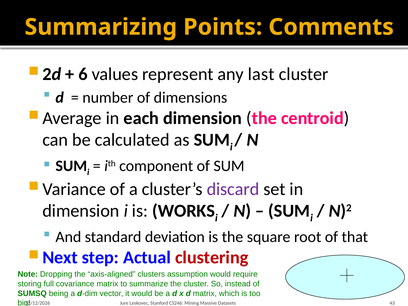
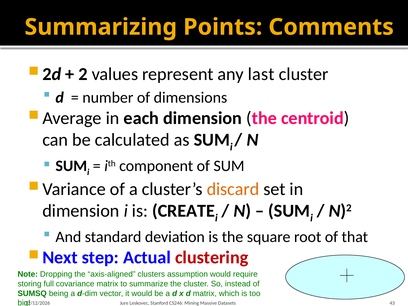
6: 6 -> 2 (83, 74)
discard colour: purple -> orange (233, 189)
WORKS: WORKS -> CREATE (184, 211)
